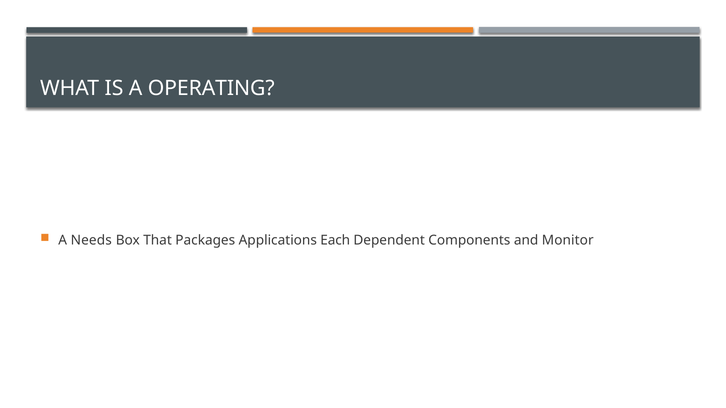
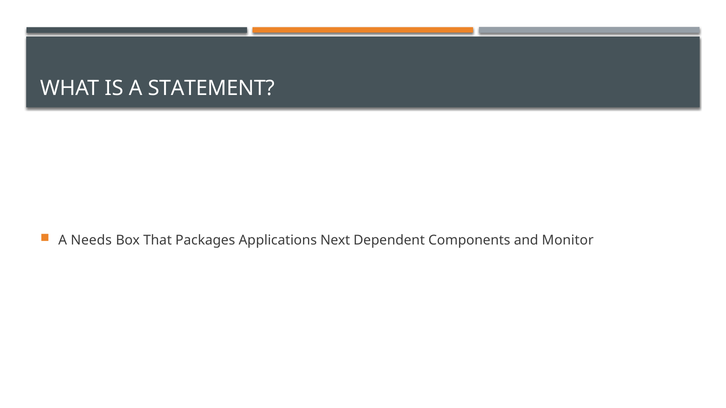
OPERATING: OPERATING -> STATEMENT (211, 88)
Each: Each -> Next (335, 240)
